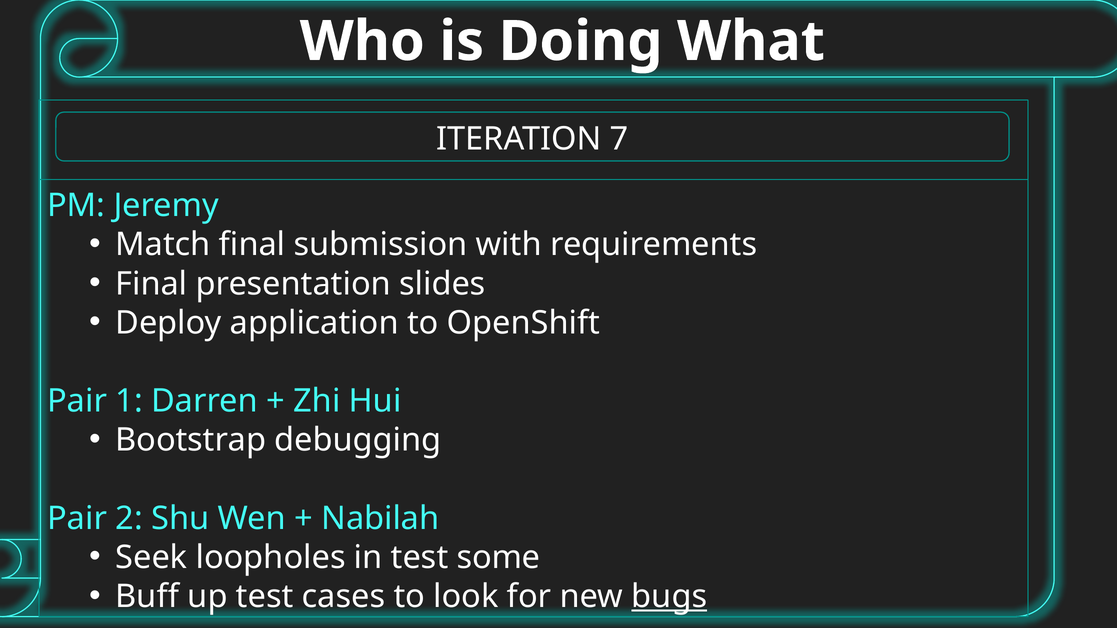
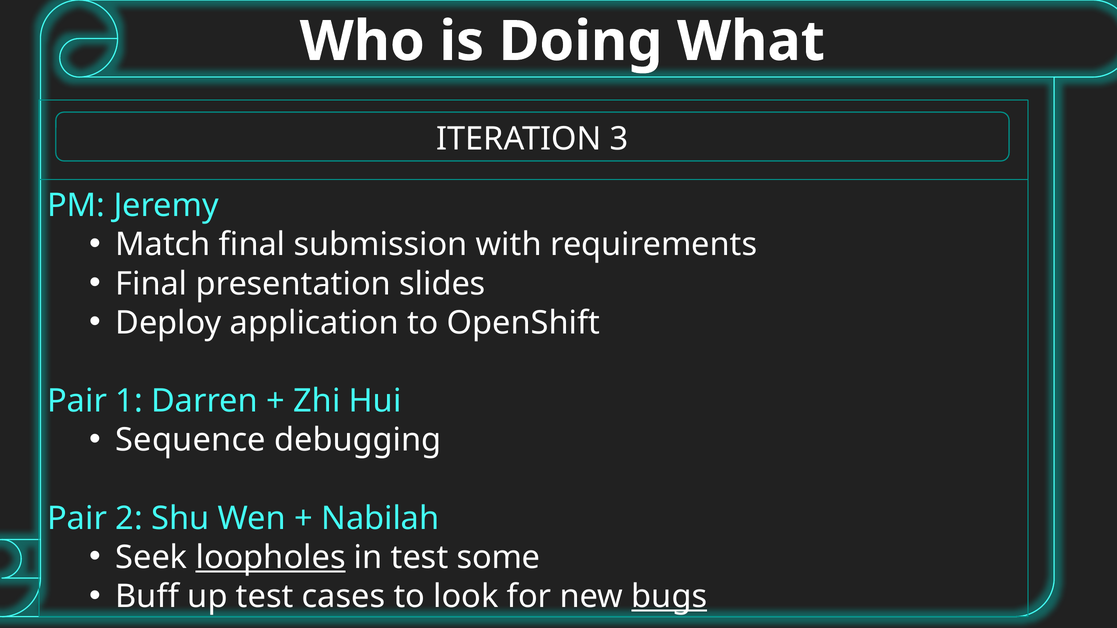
7: 7 -> 3 (619, 139)
Bootstrap: Bootstrap -> Sequence (191, 440)
loopholes underline: none -> present (271, 558)
